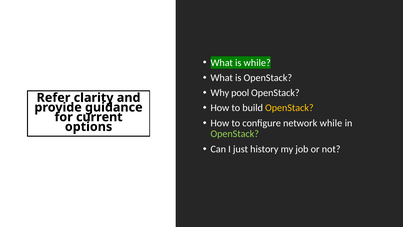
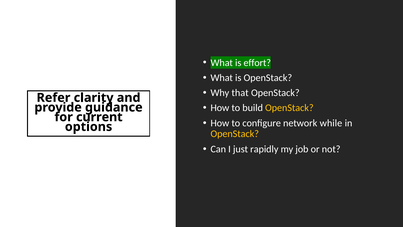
is while: while -> effort (257, 63)
pool: pool -> that (240, 93)
OpenStack colour: light green -> yellow (235, 134)
history: history -> rapidly (264, 149)
